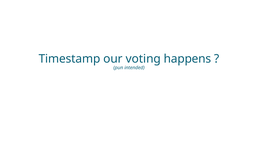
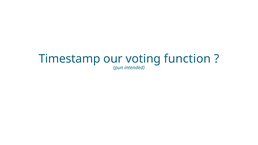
happens: happens -> function (187, 59)
